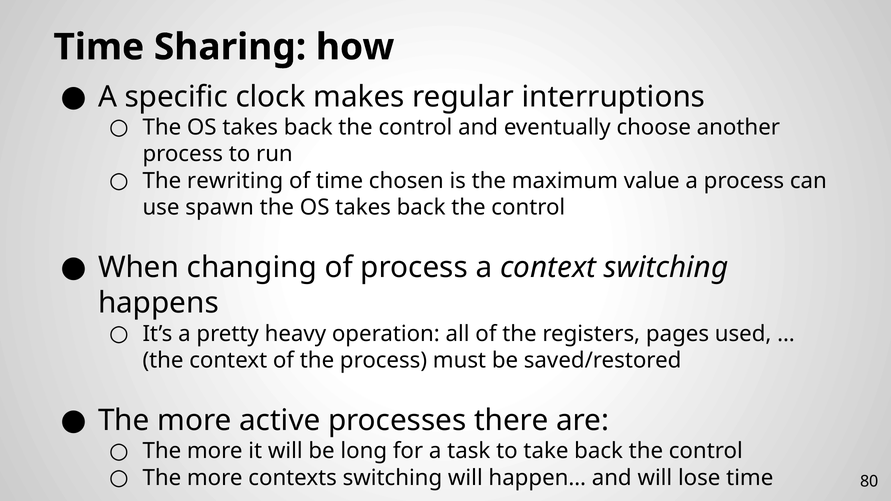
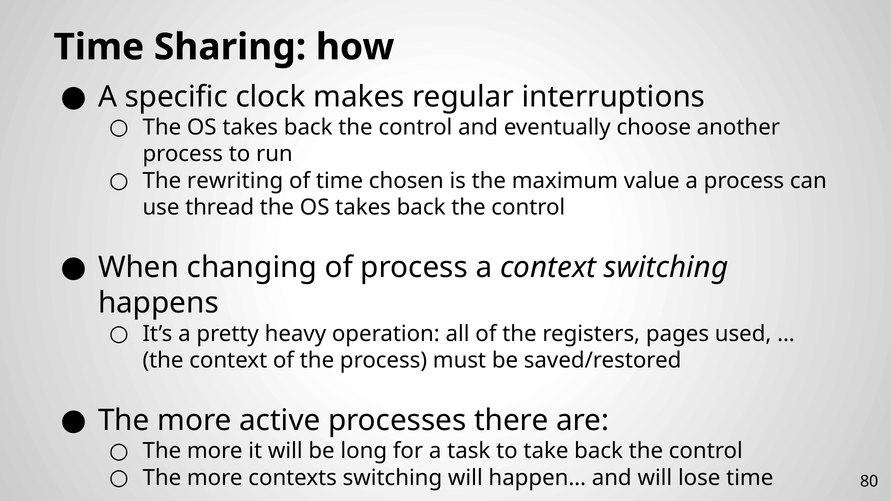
spawn: spawn -> thread (220, 208)
